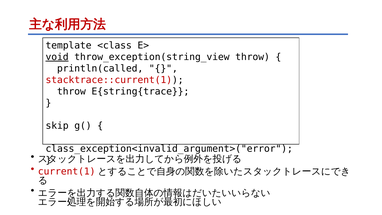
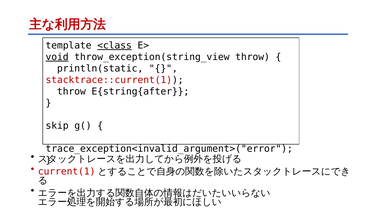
<class underline: none -> present (115, 46)
println(called: println(called -> println(static (100, 68)
E{string{trace: E{string{trace -> E{string{after (140, 91)
class_exception<invalid_argument>("error: class_exception<invalid_argument>("error -> trace_exception<invalid_argument>("error (169, 149)
